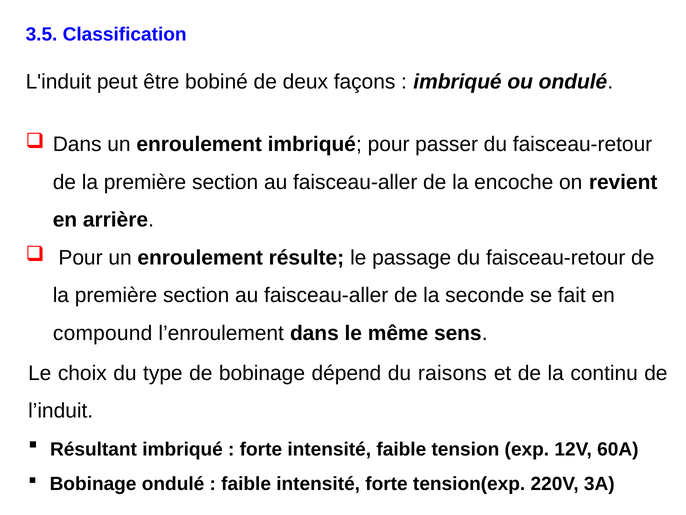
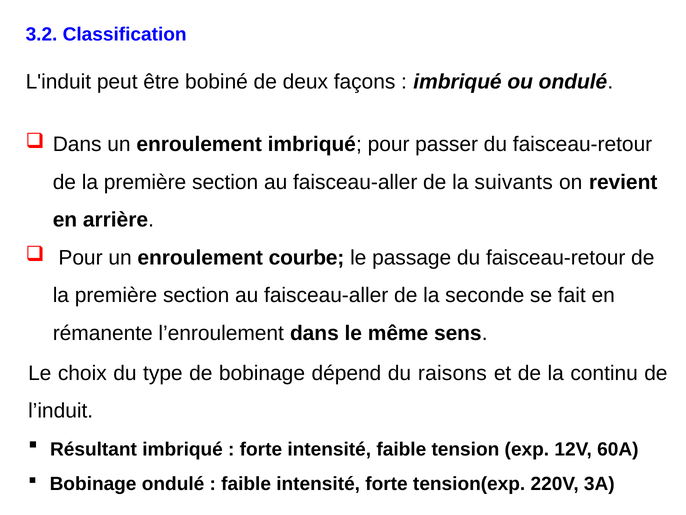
3.5: 3.5 -> 3.2 (42, 35)
encoche: encoche -> suivants (514, 182)
résulte: résulte -> courbe (307, 258)
compound: compound -> rémanente (103, 333)
